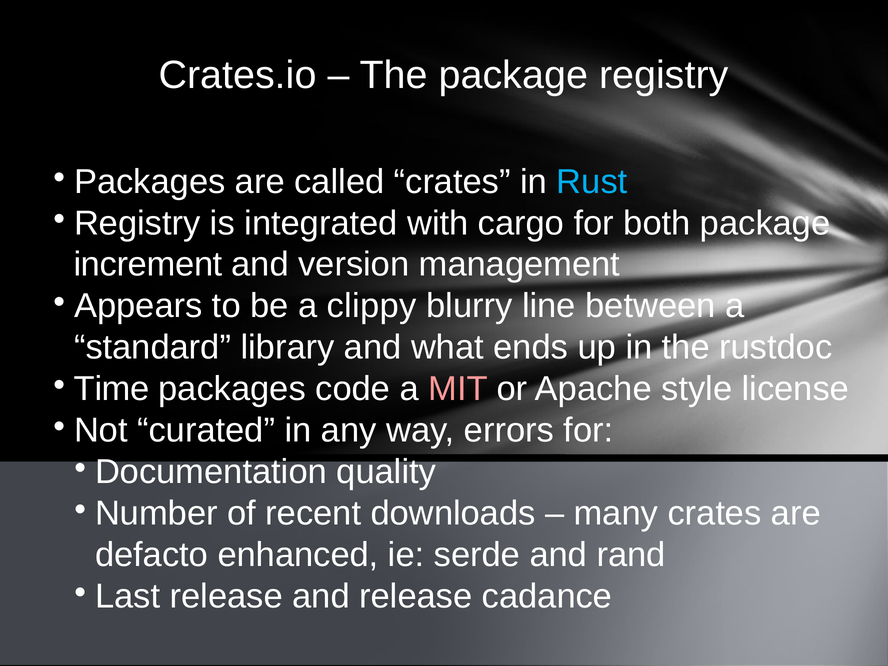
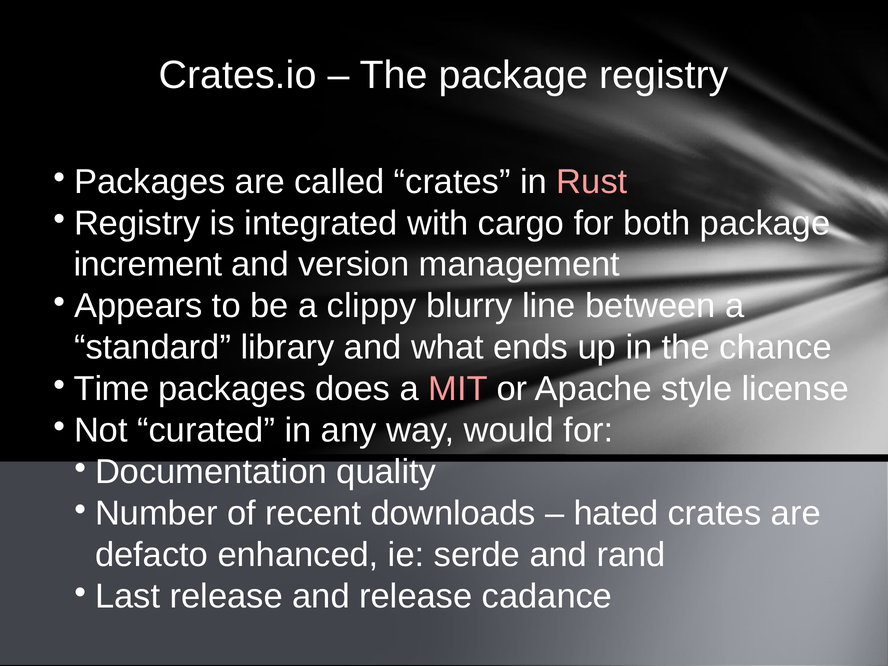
Rust colour: light blue -> pink (592, 182)
rustdoc: rustdoc -> chance (776, 348)
code: code -> does (353, 389)
errors: errors -> would (509, 430)
many: many -> hated (616, 513)
